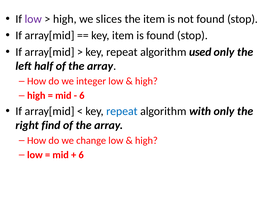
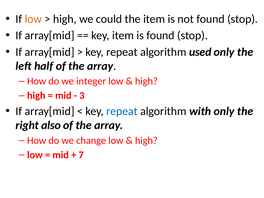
low colour: purple -> orange (33, 19)
slices: slices -> could (109, 19)
6: 6 -> 3 (82, 96)
find: find -> also (51, 125)
6: 6 -> 7 (81, 155)
